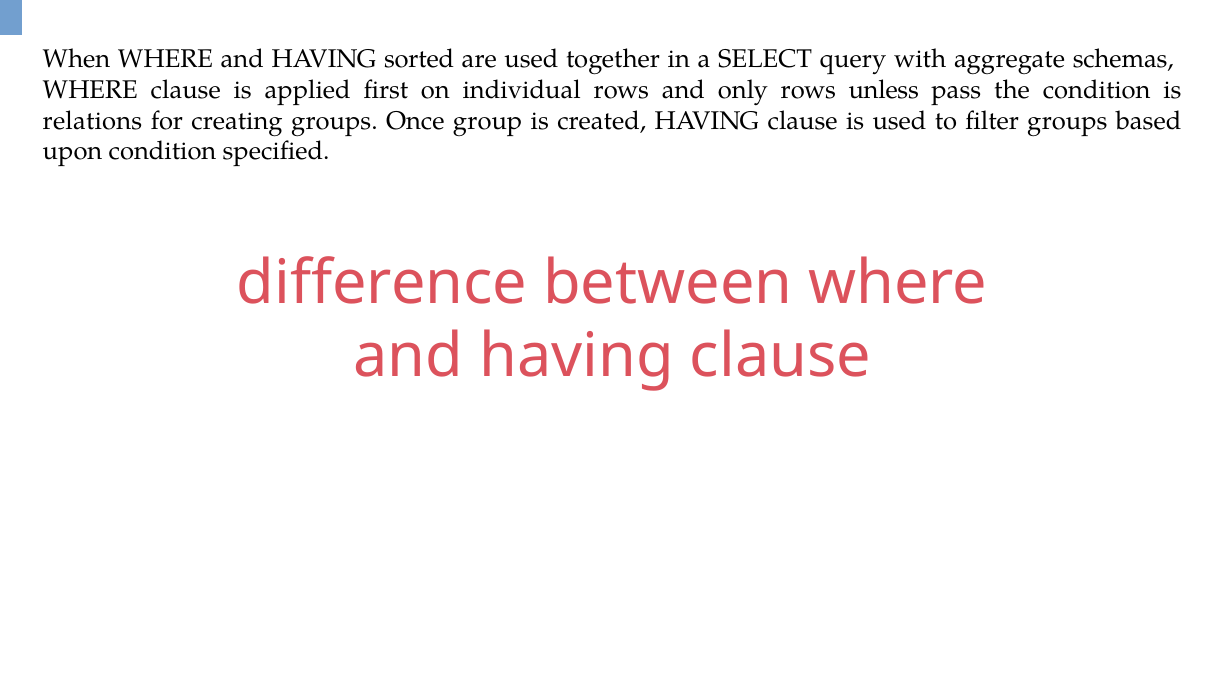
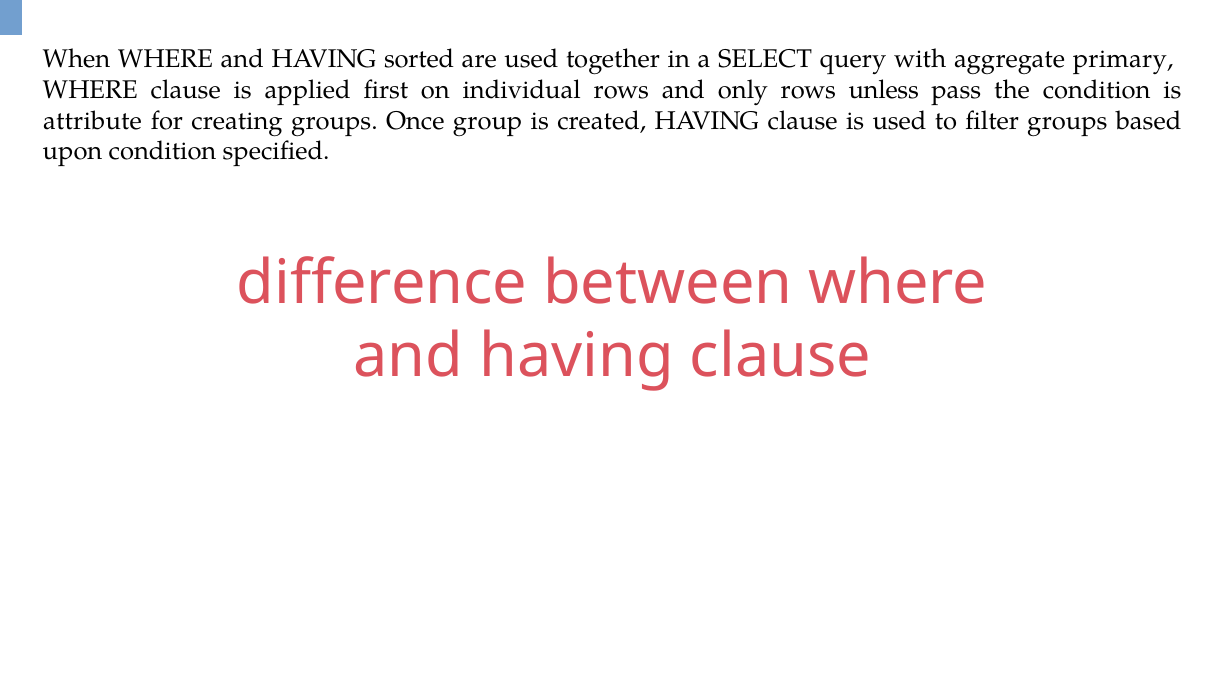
schemas: schemas -> primary (1123, 60)
relations: relations -> attribute (92, 121)
